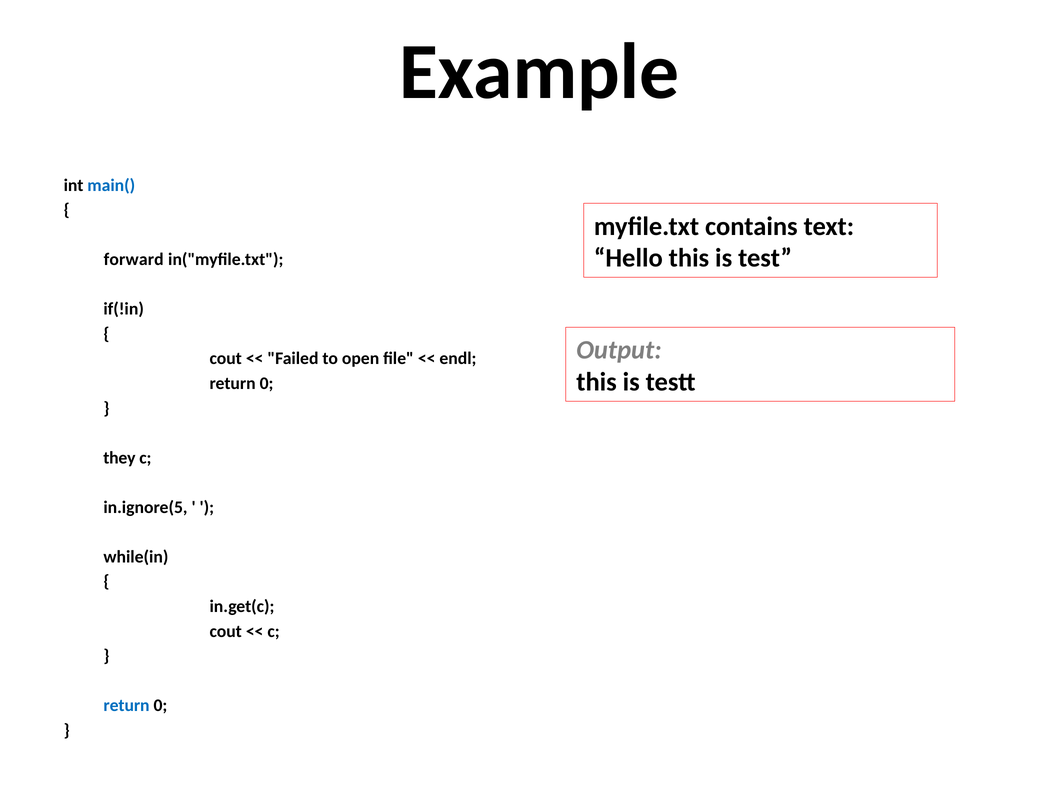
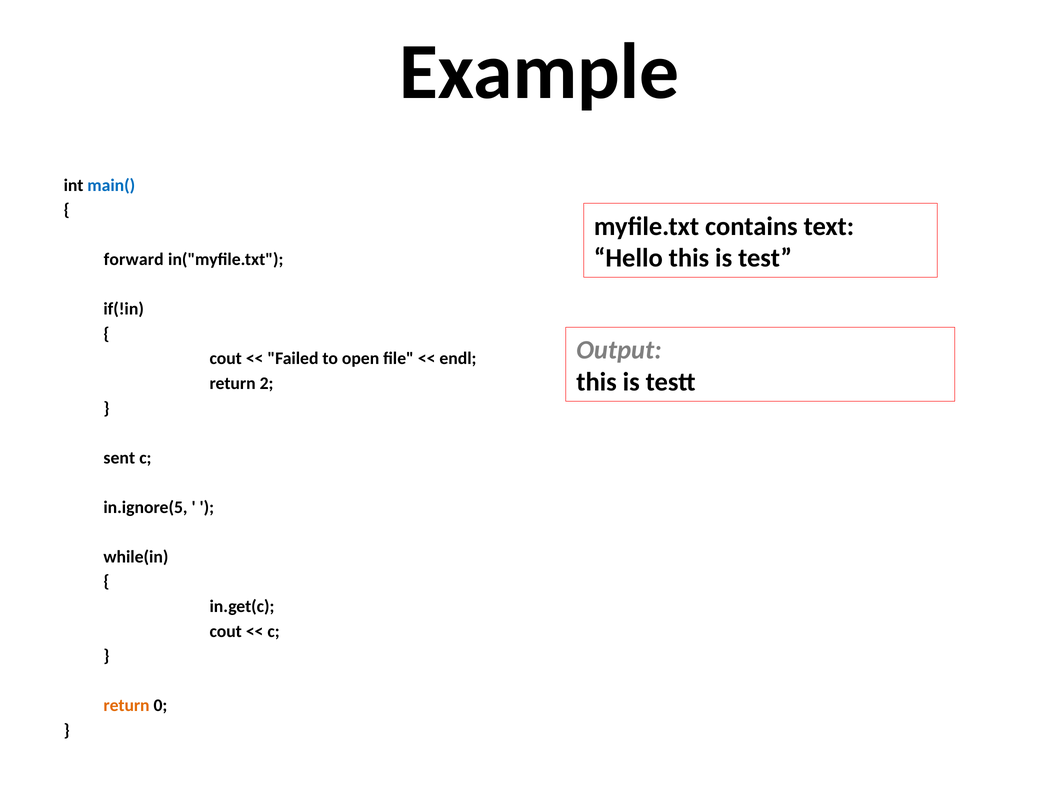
0: 0 -> 2 (267, 383)
they: they -> sent (119, 458)
return colour: blue -> orange (127, 705)
